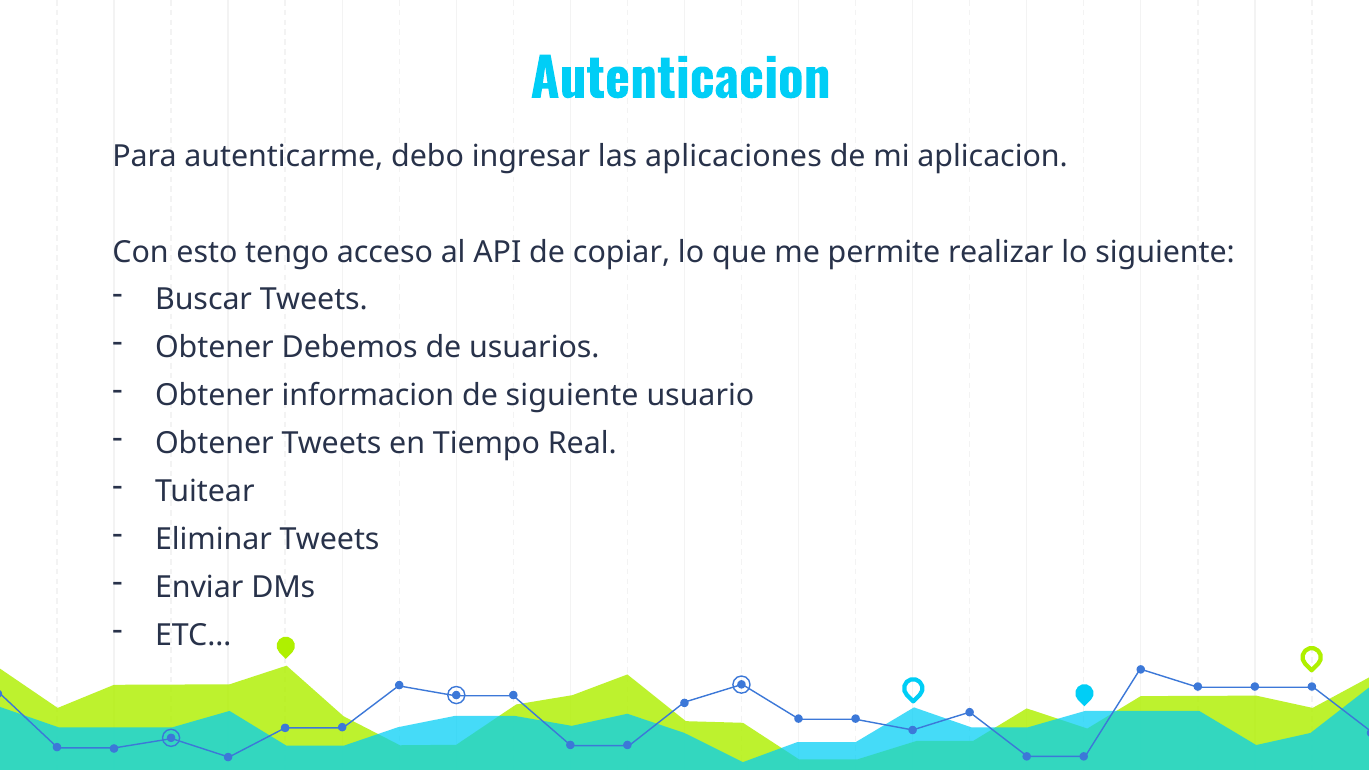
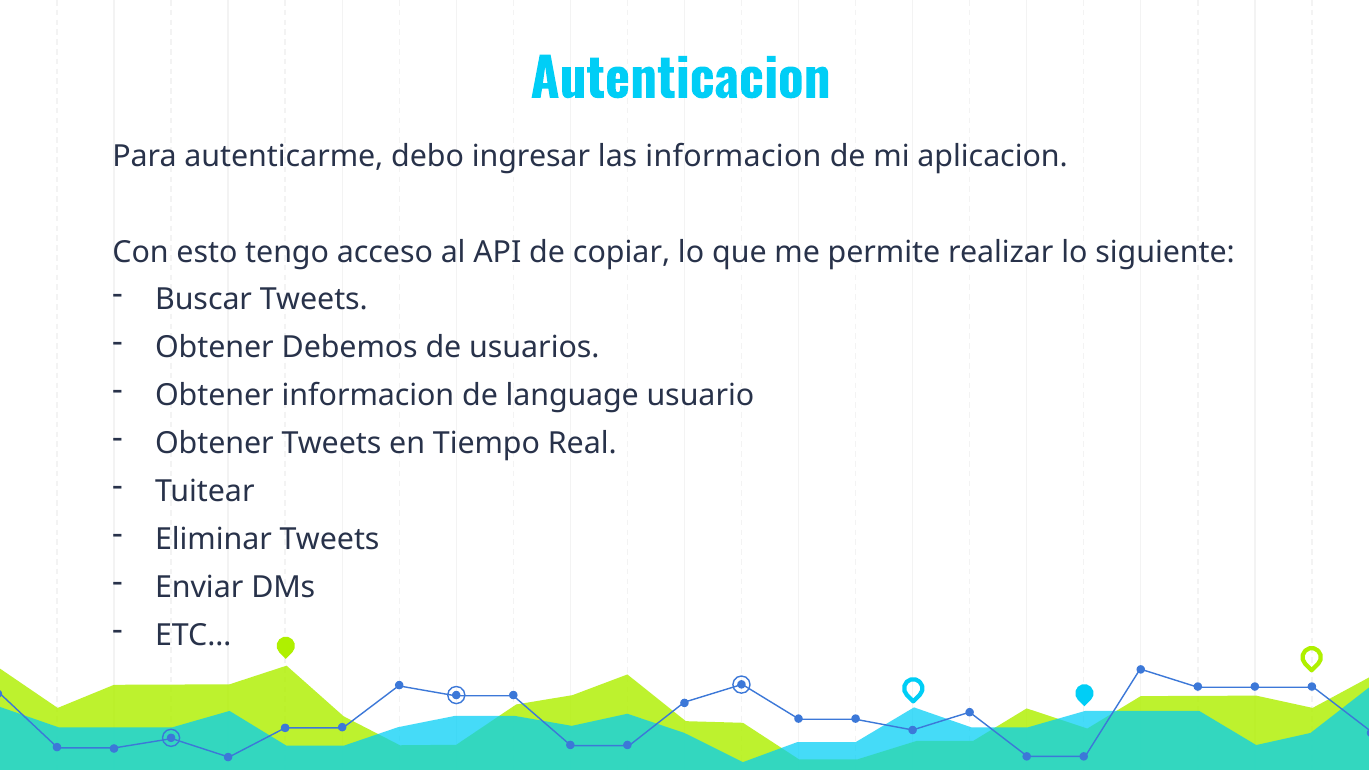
las aplicaciones: aplicaciones -> informacion (733, 156)
de siguiente: siguiente -> language (572, 396)
